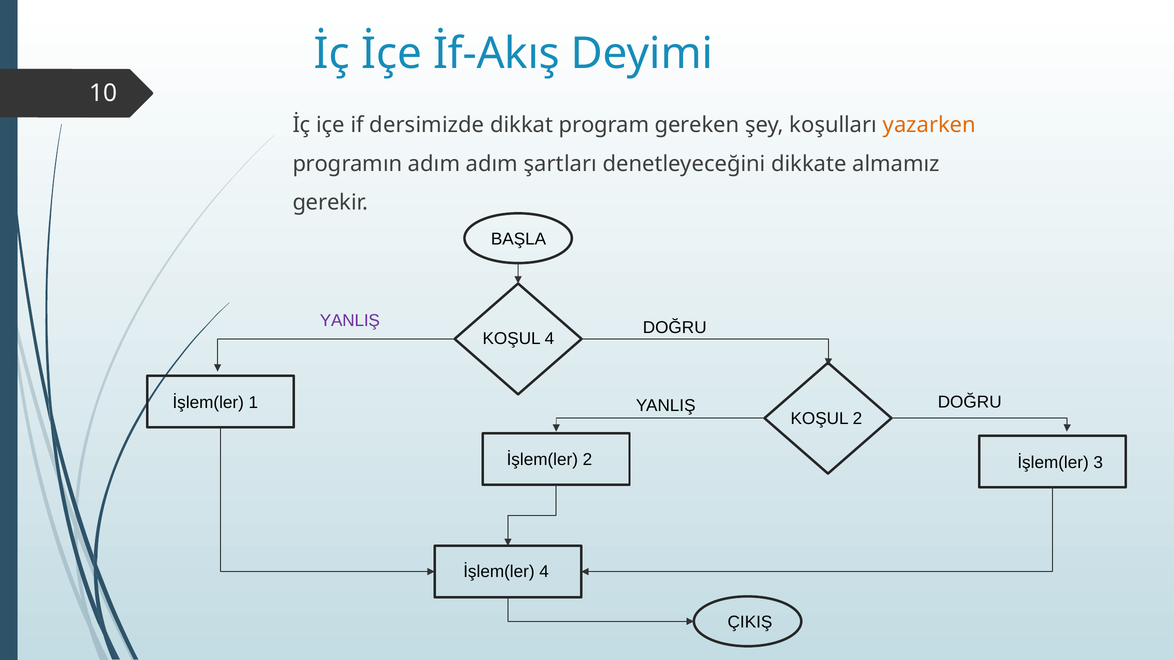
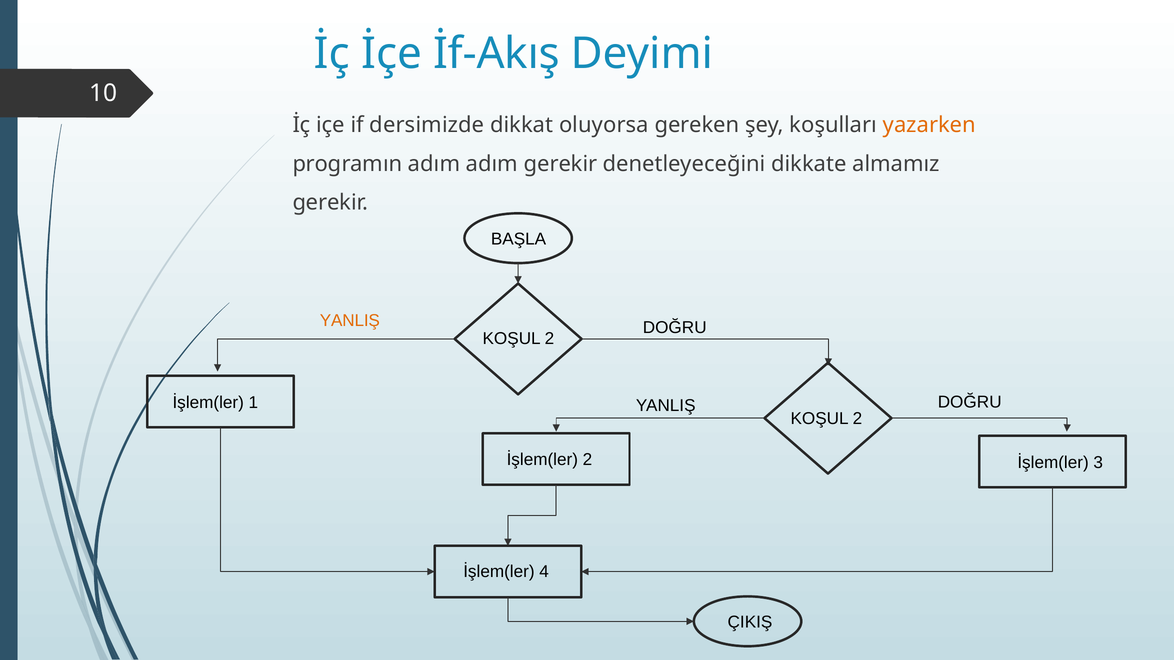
program: program -> oluyorsa (604, 125)
adım şartları: şartları -> gerekir (560, 164)
YANLIŞ colour: purple -> orange (350, 321)
4: 4 -> 2 (549, 339)
